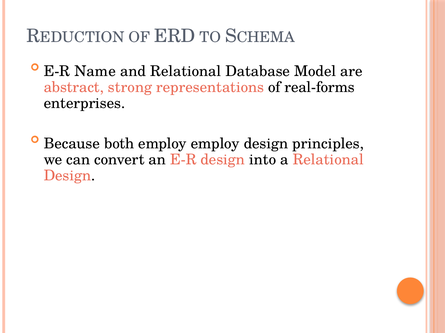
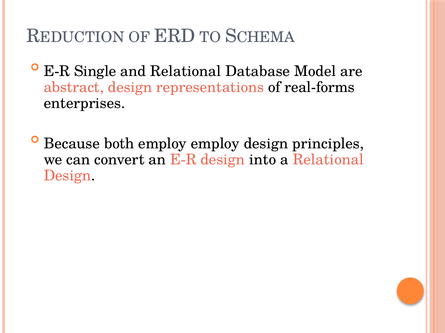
Name: Name -> Single (95, 71)
abstract strong: strong -> design (130, 87)
